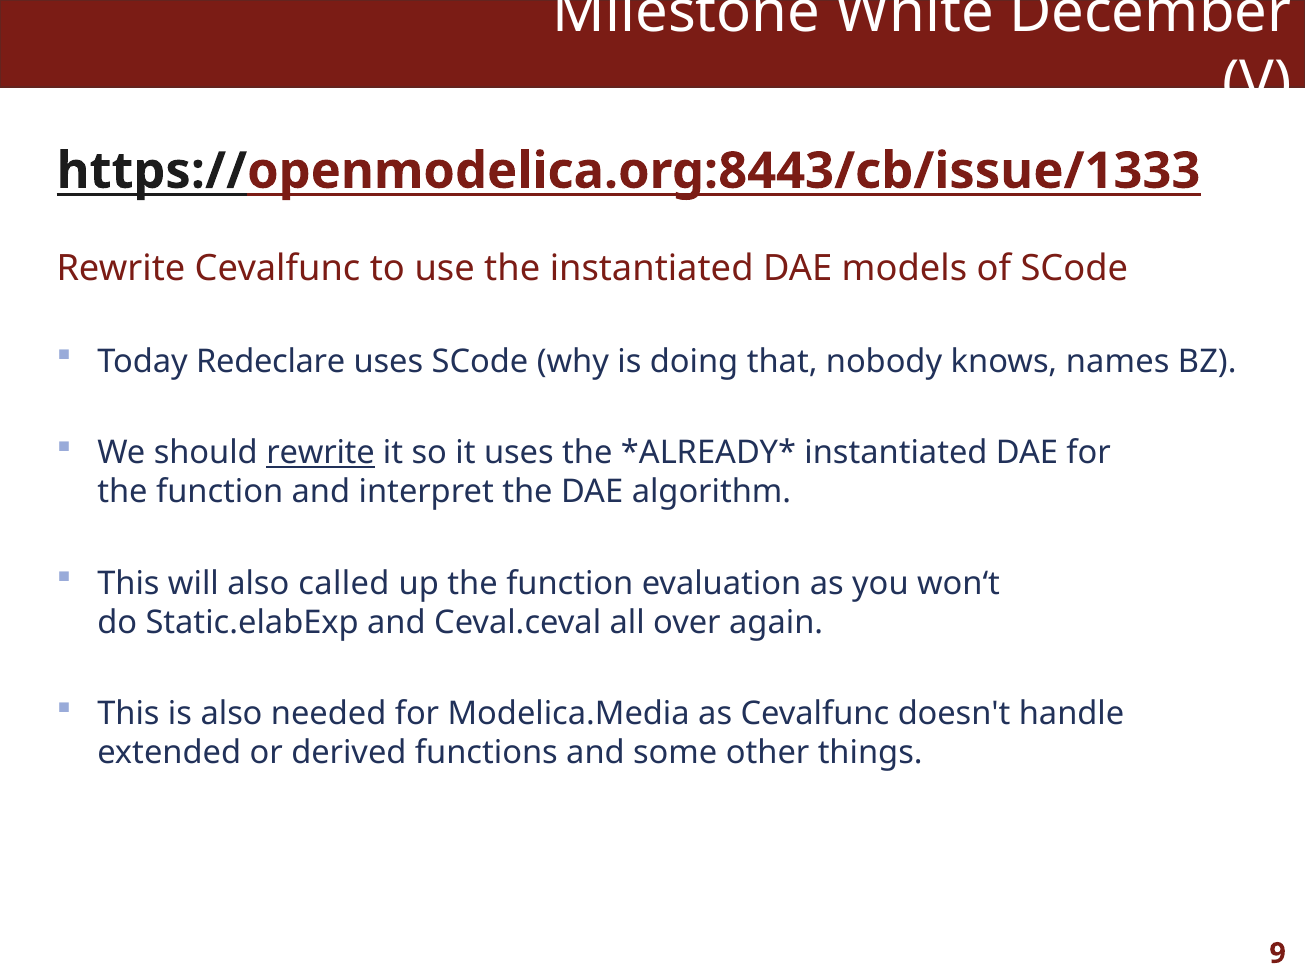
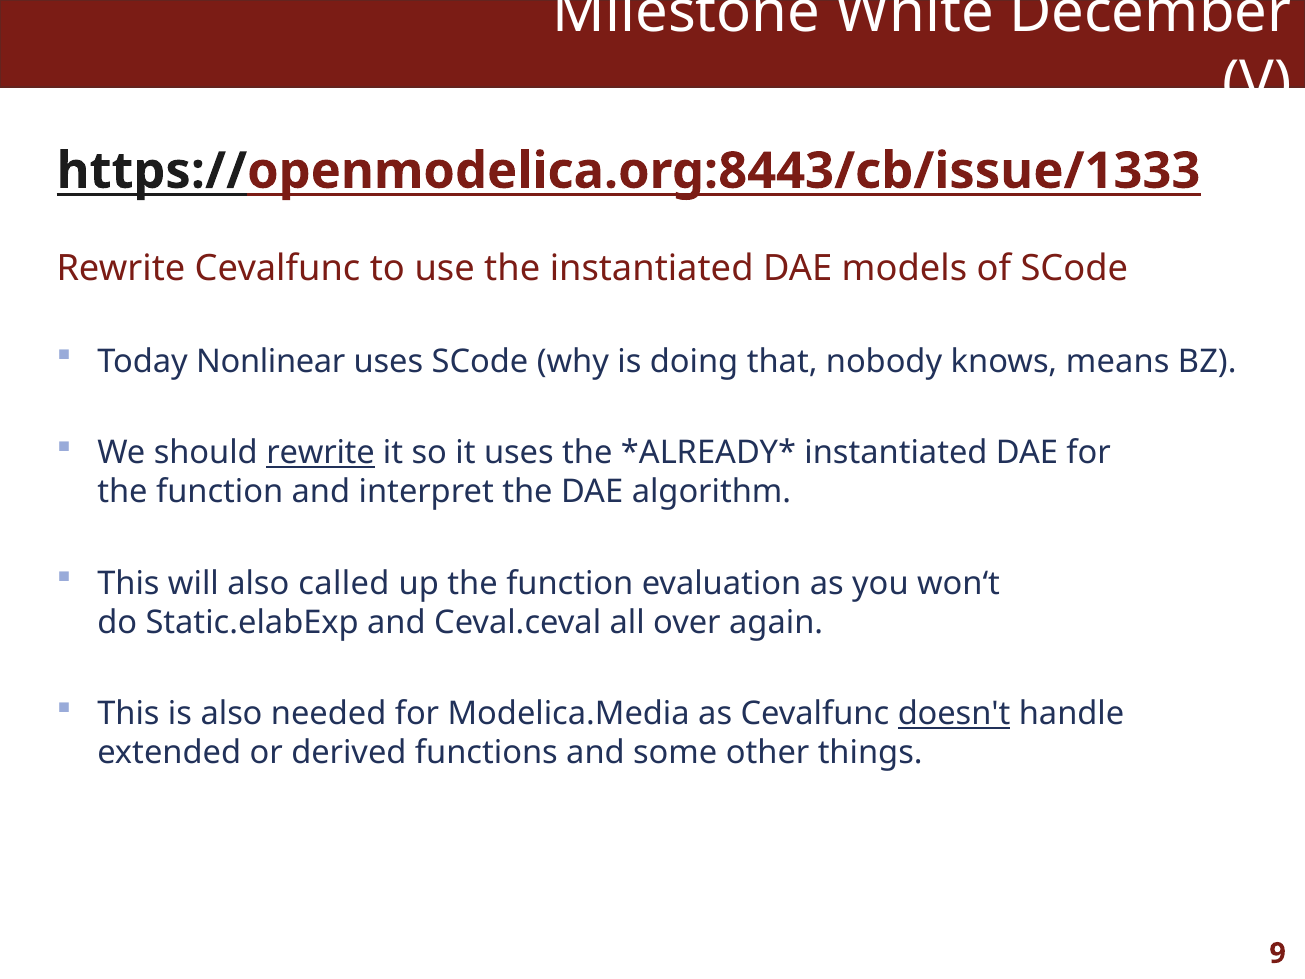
Redeclare: Redeclare -> Nonlinear (271, 361)
names: names -> means (1118, 361)
doesn't underline: none -> present (954, 714)
